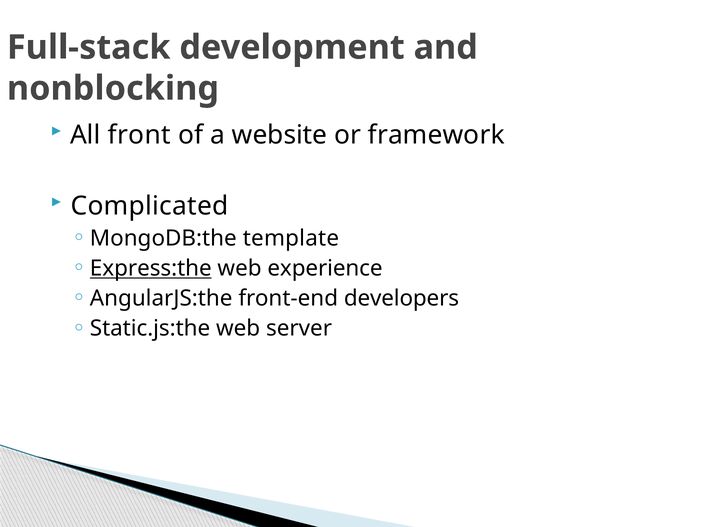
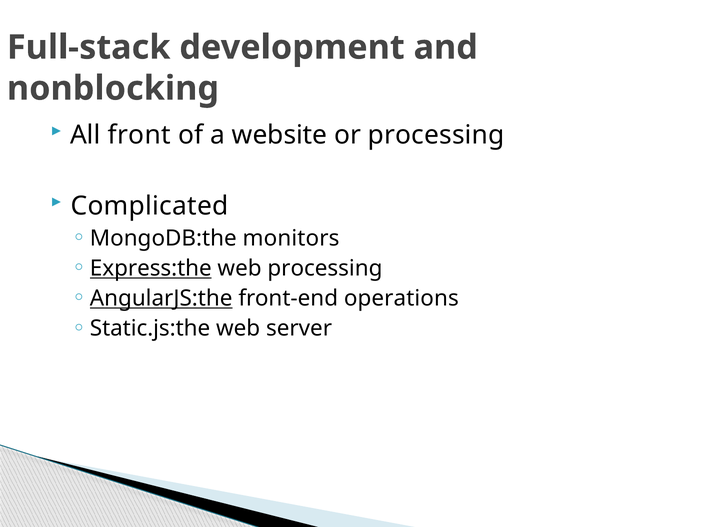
or framework: framework -> processing (436, 135)
template: template -> monitors (291, 238)
web experience: experience -> processing (325, 268)
AngularJS:the underline: none -> present (161, 299)
developers: developers -> operations (401, 299)
